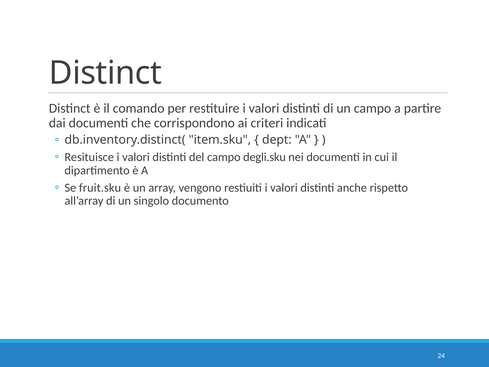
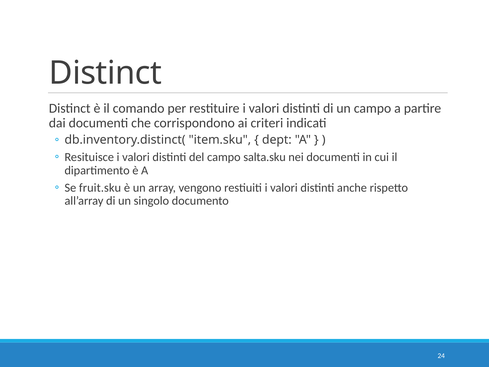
degli.sku: degli.sku -> salta.sku (265, 157)
